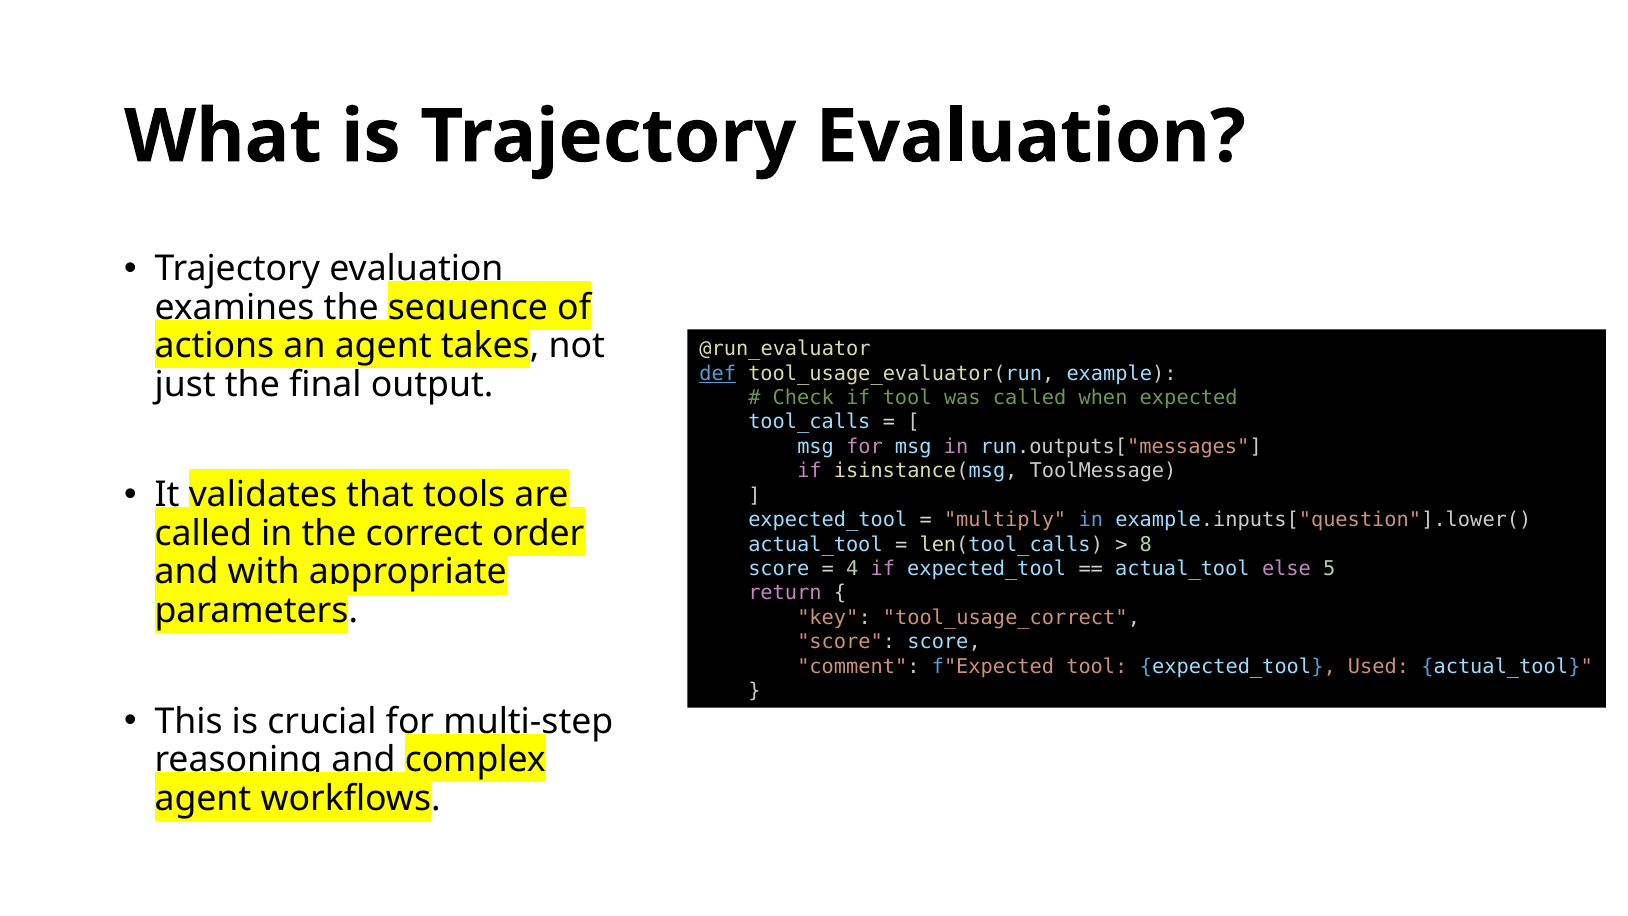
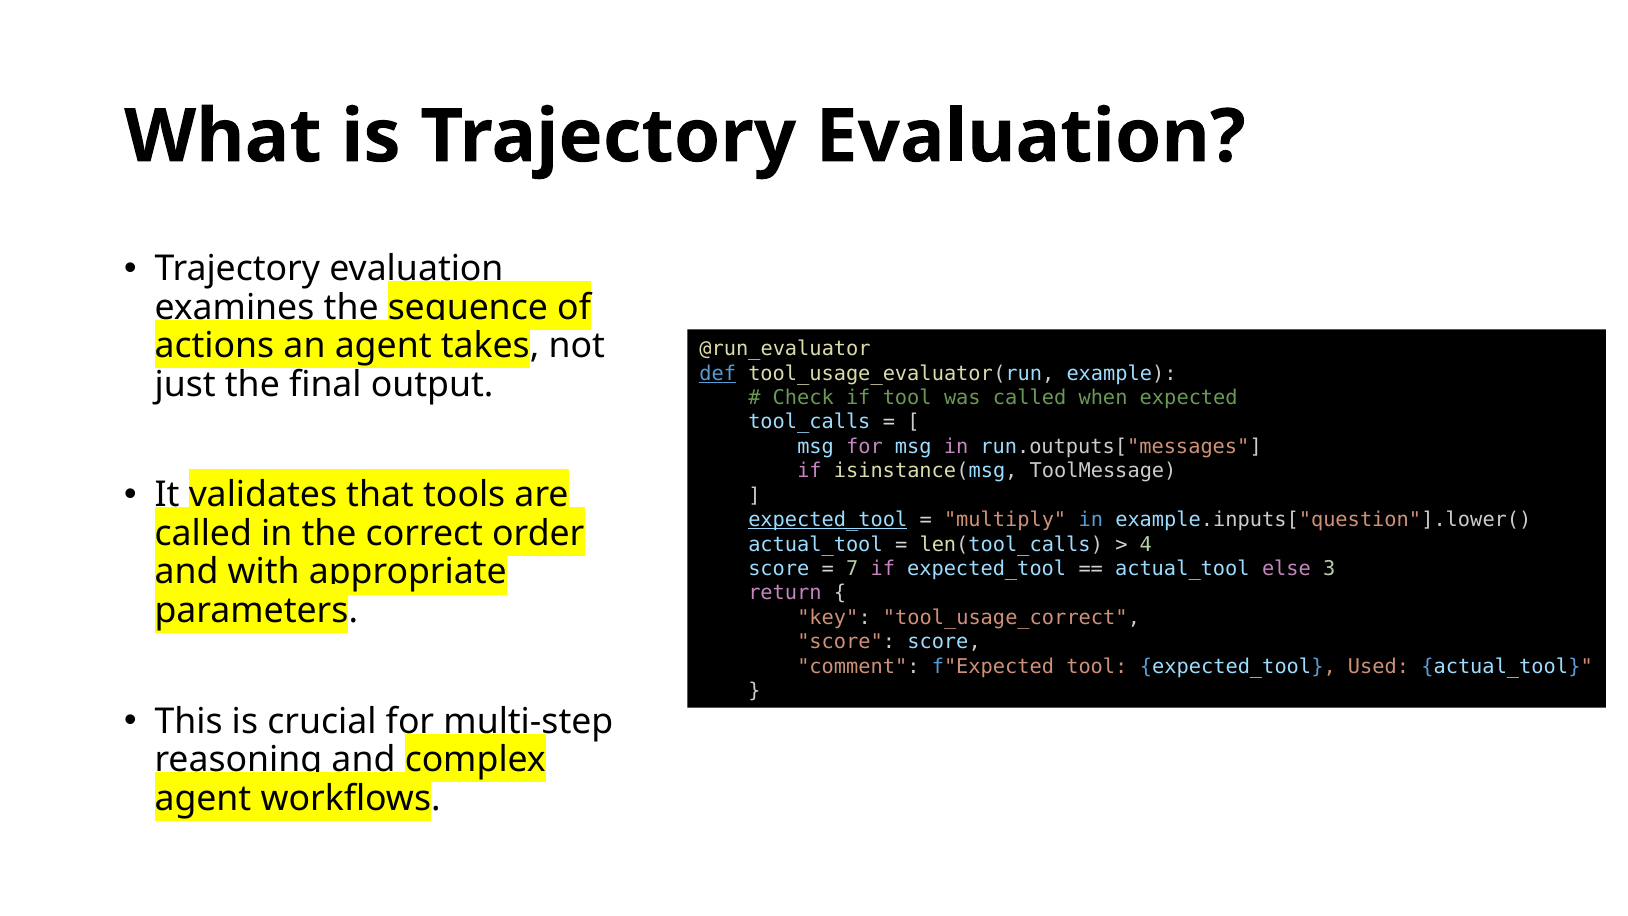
expected_tool underline: none -> present (828, 520)
8: 8 -> 4 (1146, 544)
4: 4 -> 7 (852, 569)
5: 5 -> 3 (1329, 569)
